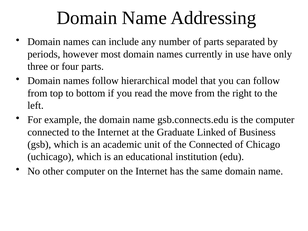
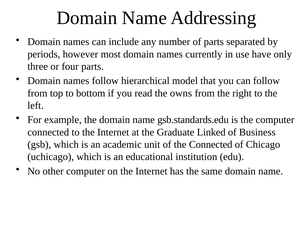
move: move -> owns (181, 93)
gsb.connects.edu: gsb.connects.edu -> gsb.standards.edu (193, 120)
